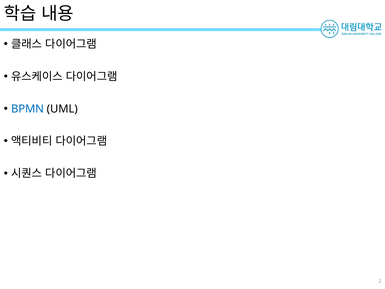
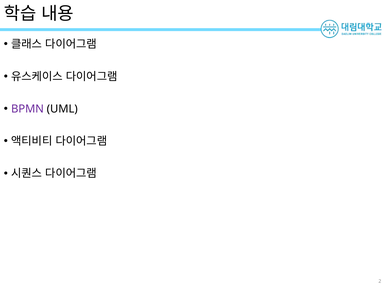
BPMN colour: blue -> purple (27, 109)
